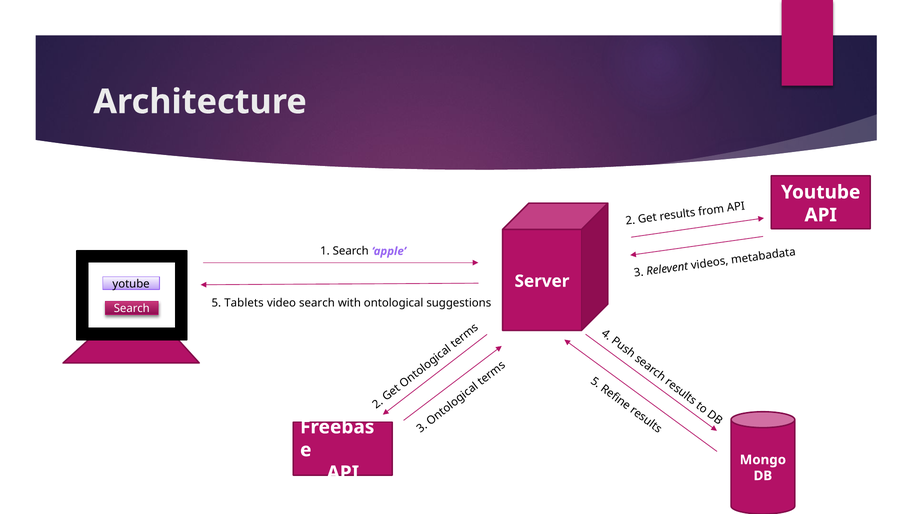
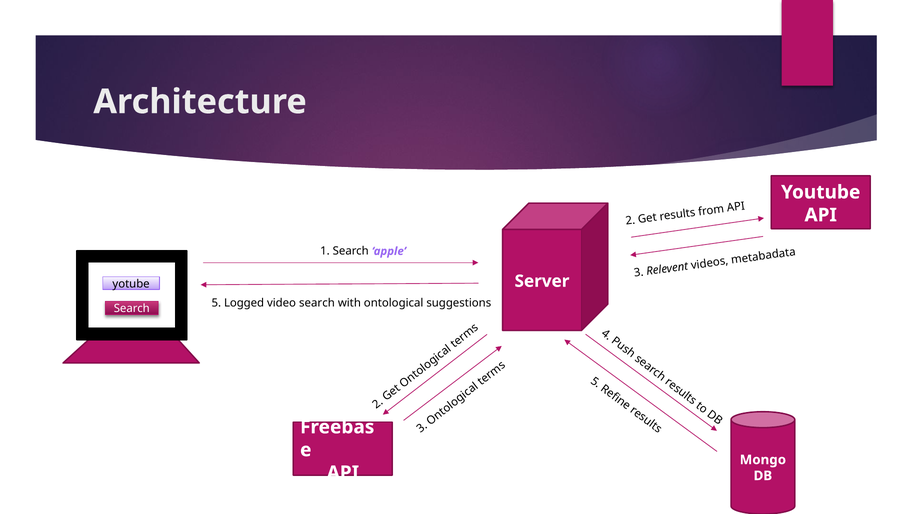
Tablets: Tablets -> Logged (244, 303)
